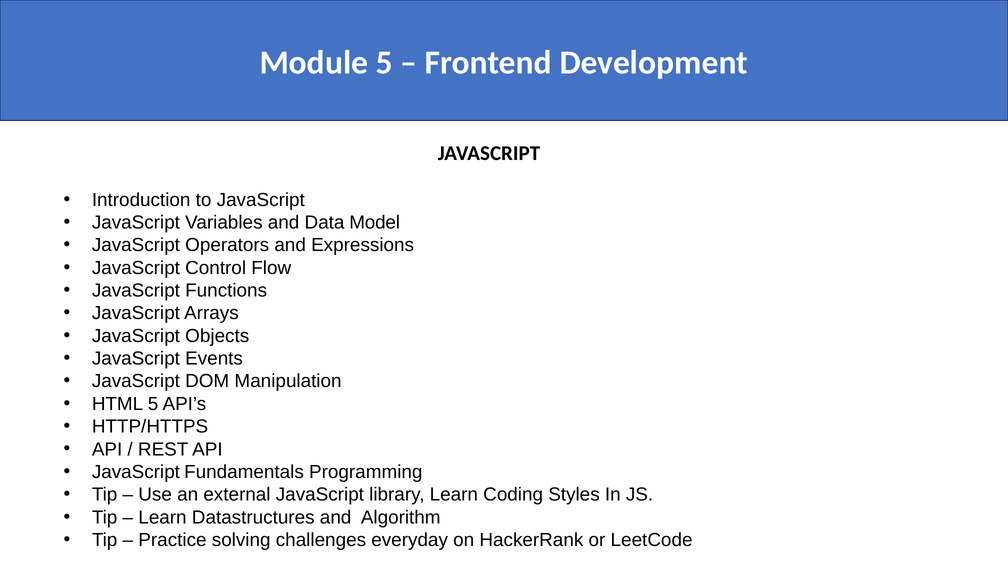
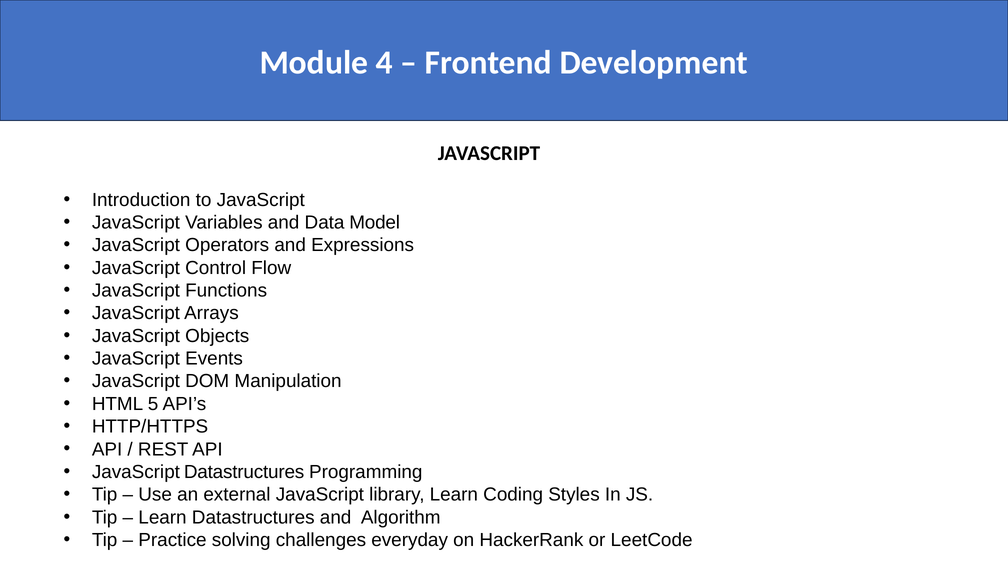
Module 5: 5 -> 4 (384, 63)
JavaScript Fundamentals: Fundamentals -> Datastructures (244, 472)
